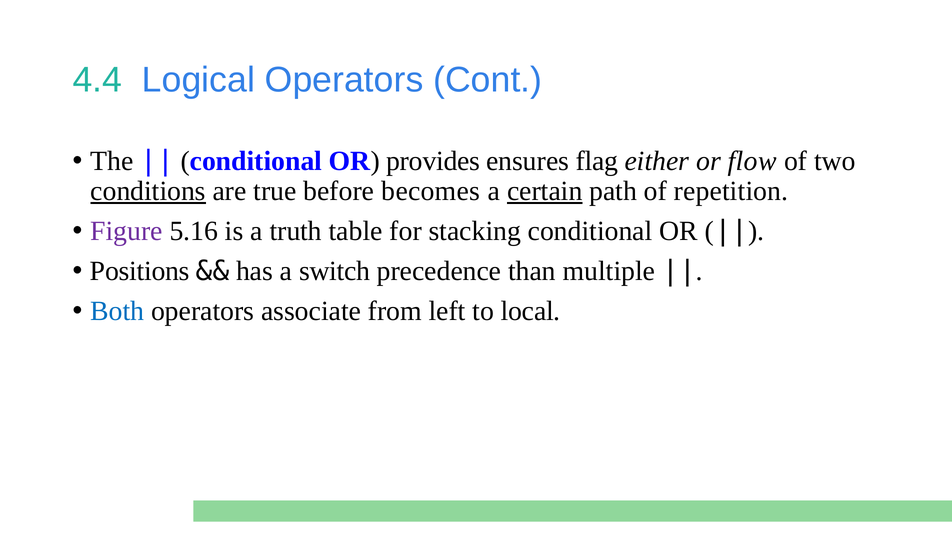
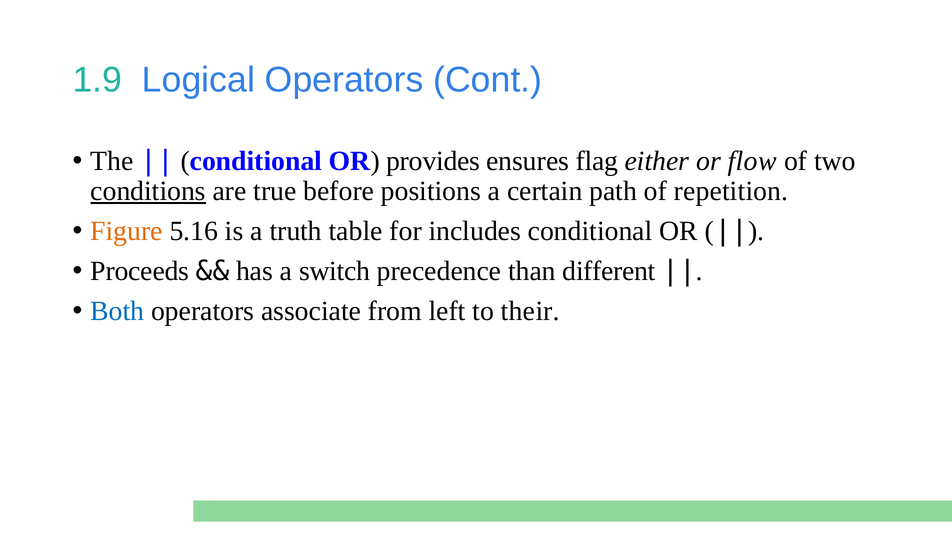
4.4: 4.4 -> 1.9 (97, 80)
becomes: becomes -> positions (431, 191)
certain underline: present -> none (545, 191)
Figure colour: purple -> orange (127, 231)
stacking: stacking -> includes (475, 231)
Positions: Positions -> Proceeds (140, 271)
multiple: multiple -> different (609, 271)
local: local -> their (530, 311)
